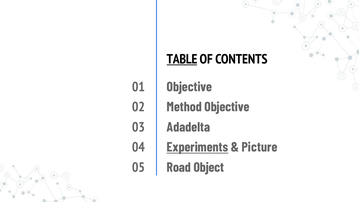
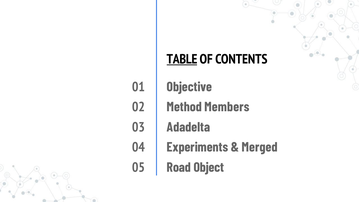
Method Objective: Objective -> Members (227, 107)
Experiments underline: present -> none (197, 147)
Picture: Picture -> Merged (260, 147)
